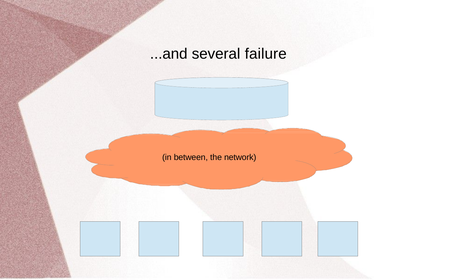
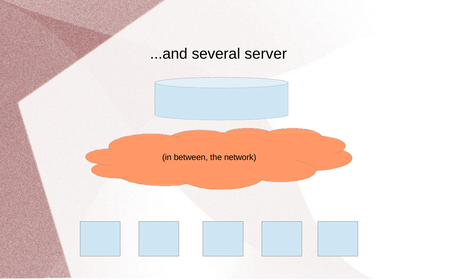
failure: failure -> server (266, 54)
